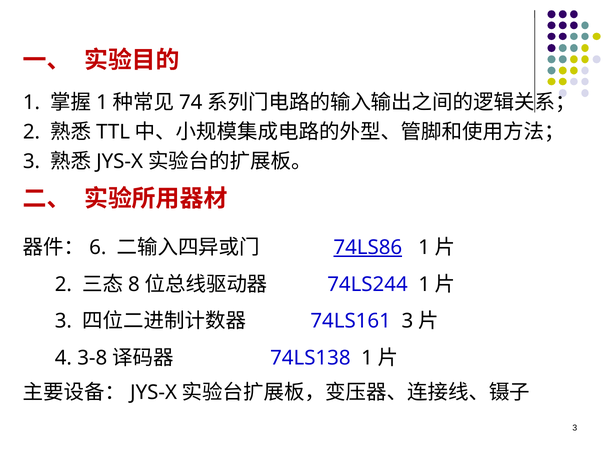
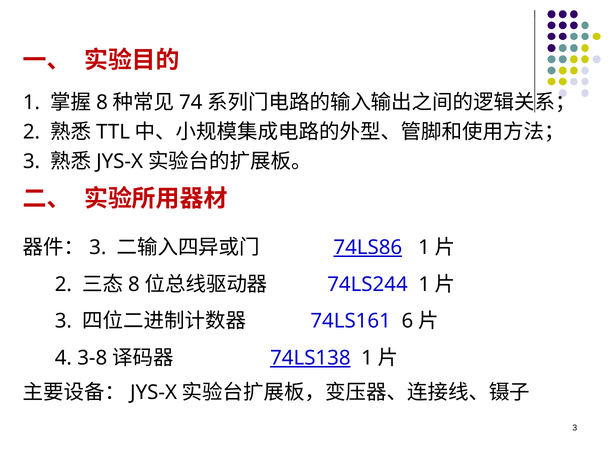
1: 1 -> 8 (102, 102)
6: 6 -> 3 (98, 248)
74LS161 3: 3 -> 6 (407, 321)
74LS138 underline: none -> present (310, 358)
